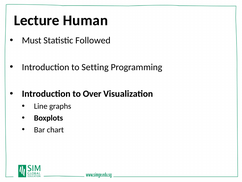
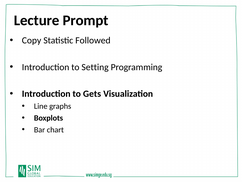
Human: Human -> Prompt (86, 20)
Must: Must -> Copy (32, 40)
Over: Over -> Gets (92, 94)
